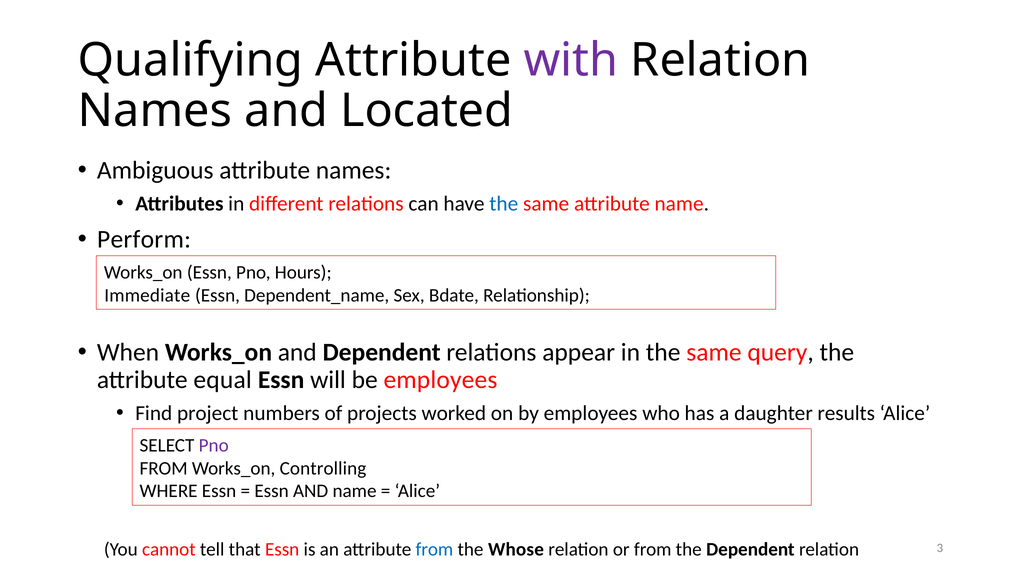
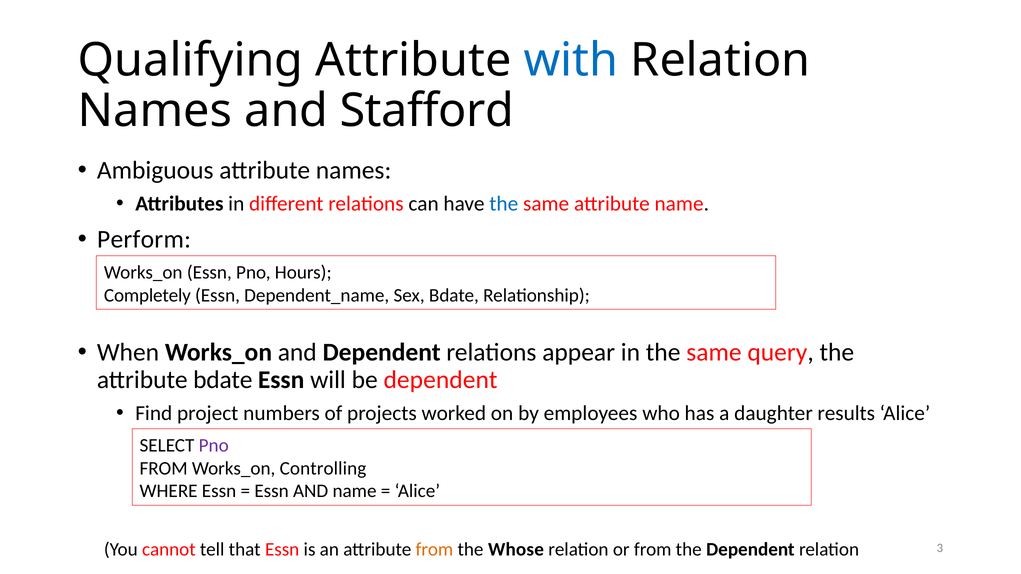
with colour: purple -> blue (571, 61)
Located: Located -> Stafford (427, 111)
Immediate: Immediate -> Completely (147, 296)
attribute equal: equal -> bdate (223, 380)
be employees: employees -> dependent (440, 380)
from colour: blue -> orange (434, 550)
